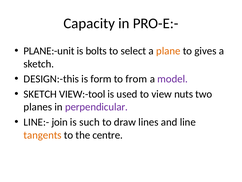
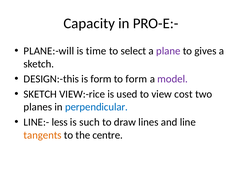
PLANE:-unit: PLANE:-unit -> PLANE:-will (49, 51)
bolts: bolts -> time (96, 51)
plane colour: orange -> purple (168, 51)
to from: from -> form (136, 79)
VIEW:-tool: VIEW:-tool -> VIEW:-rice (82, 94)
nuts: nuts -> cost (184, 94)
perpendicular colour: purple -> blue (96, 107)
join: join -> less (60, 122)
